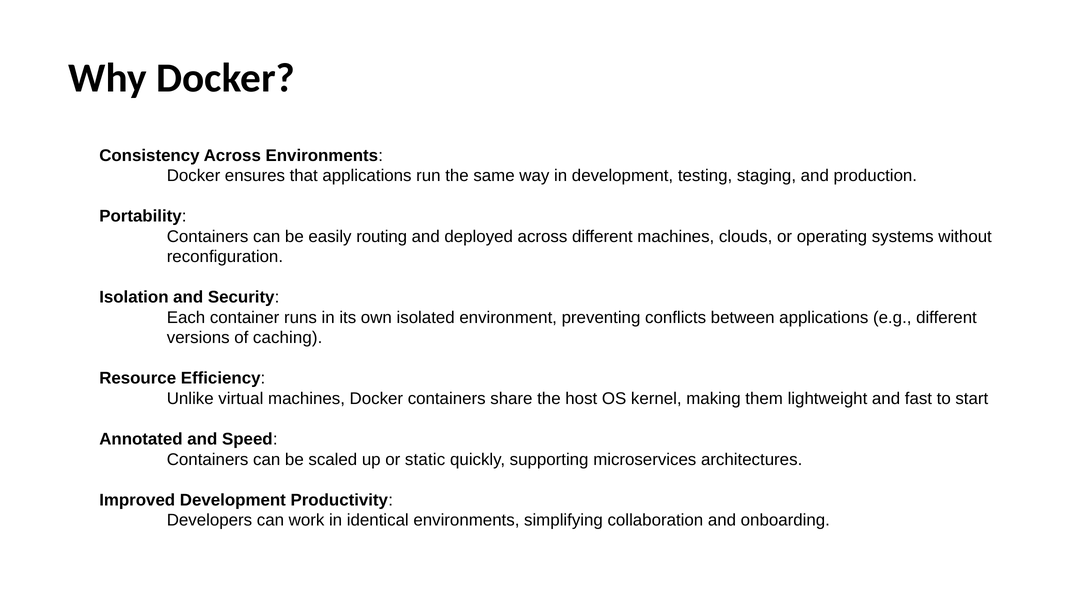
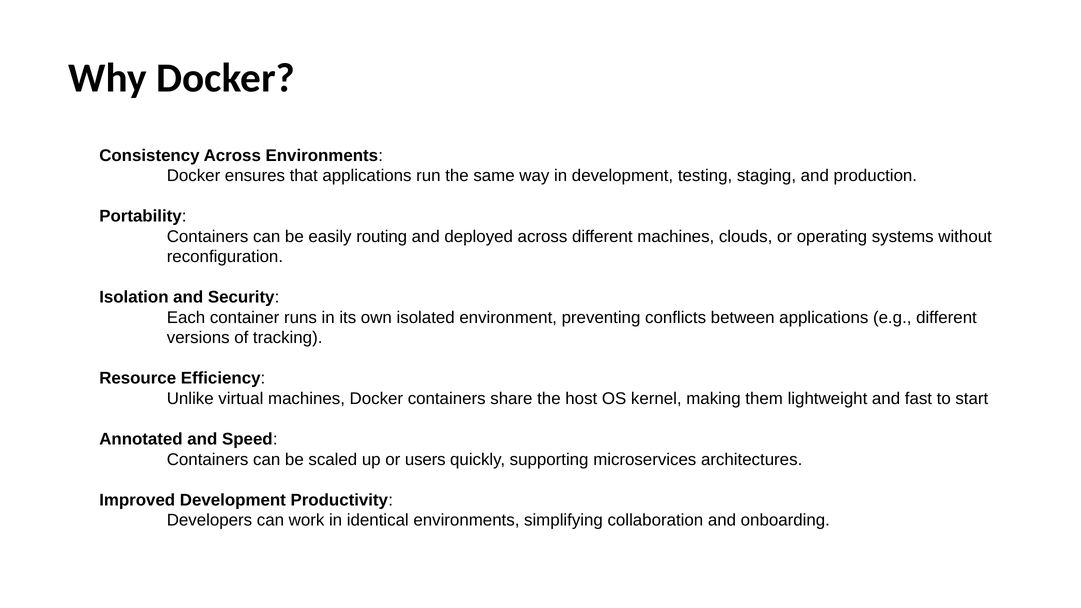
caching: caching -> tracking (288, 338)
static: static -> users (425, 459)
